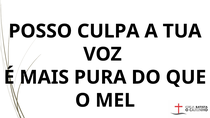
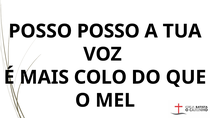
POSSO CULPA: CULPA -> POSSO (108, 31)
PURA: PURA -> COLO (100, 77)
